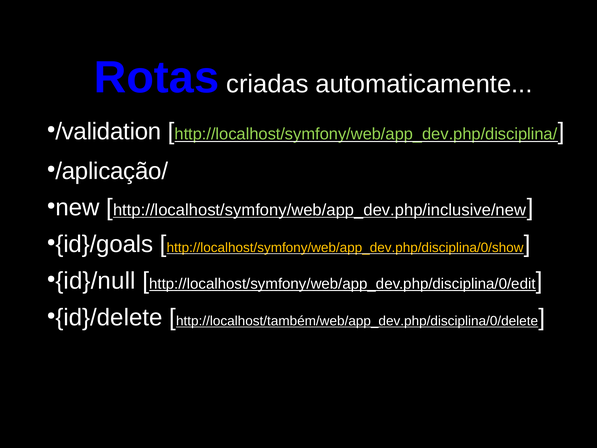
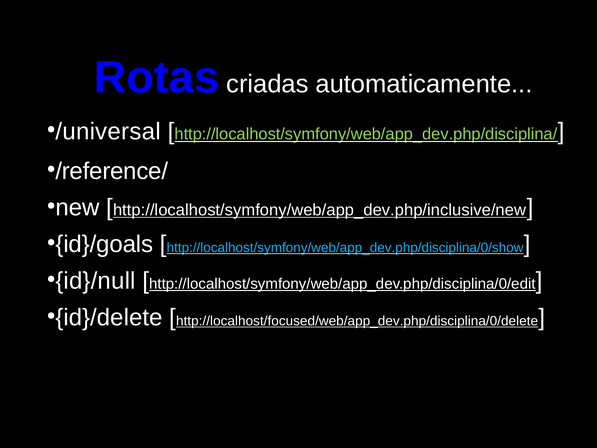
/validation: /validation -> /universal (108, 132)
/aplicação/: /aplicação/ -> /reference/ (112, 171)
http://localhost/symfony/web/app_dev.php/disciplina/0/show colour: yellow -> light blue (345, 248)
http://localhost/também/web/app_dev.php/disciplina/0/delete: http://localhost/também/web/app_dev.php/disciplina/0/delete -> http://localhost/focused/web/app_dev.php/disciplina/0/delete (357, 321)
